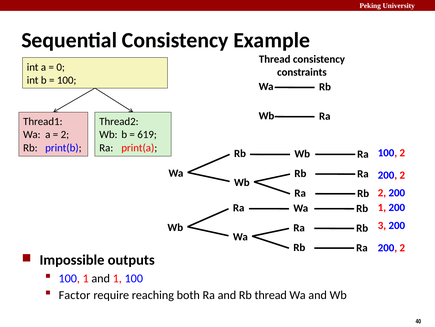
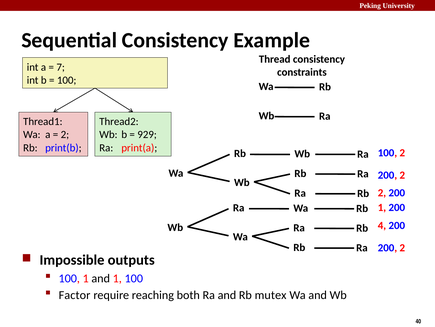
0: 0 -> 7 (61, 67)
619: 619 -> 929 (147, 134)
3: 3 -> 4 (382, 225)
Rb thread: thread -> mutex (271, 295)
